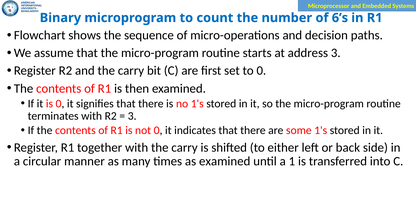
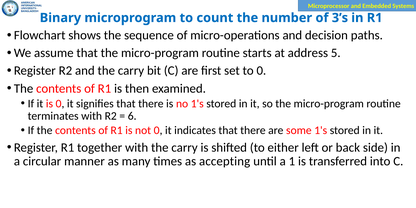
6’s: 6’s -> 3’s (340, 18)
address 3: 3 -> 5 (336, 53)
3: 3 -> 6 (132, 116)
as examined: examined -> accepting (225, 161)
